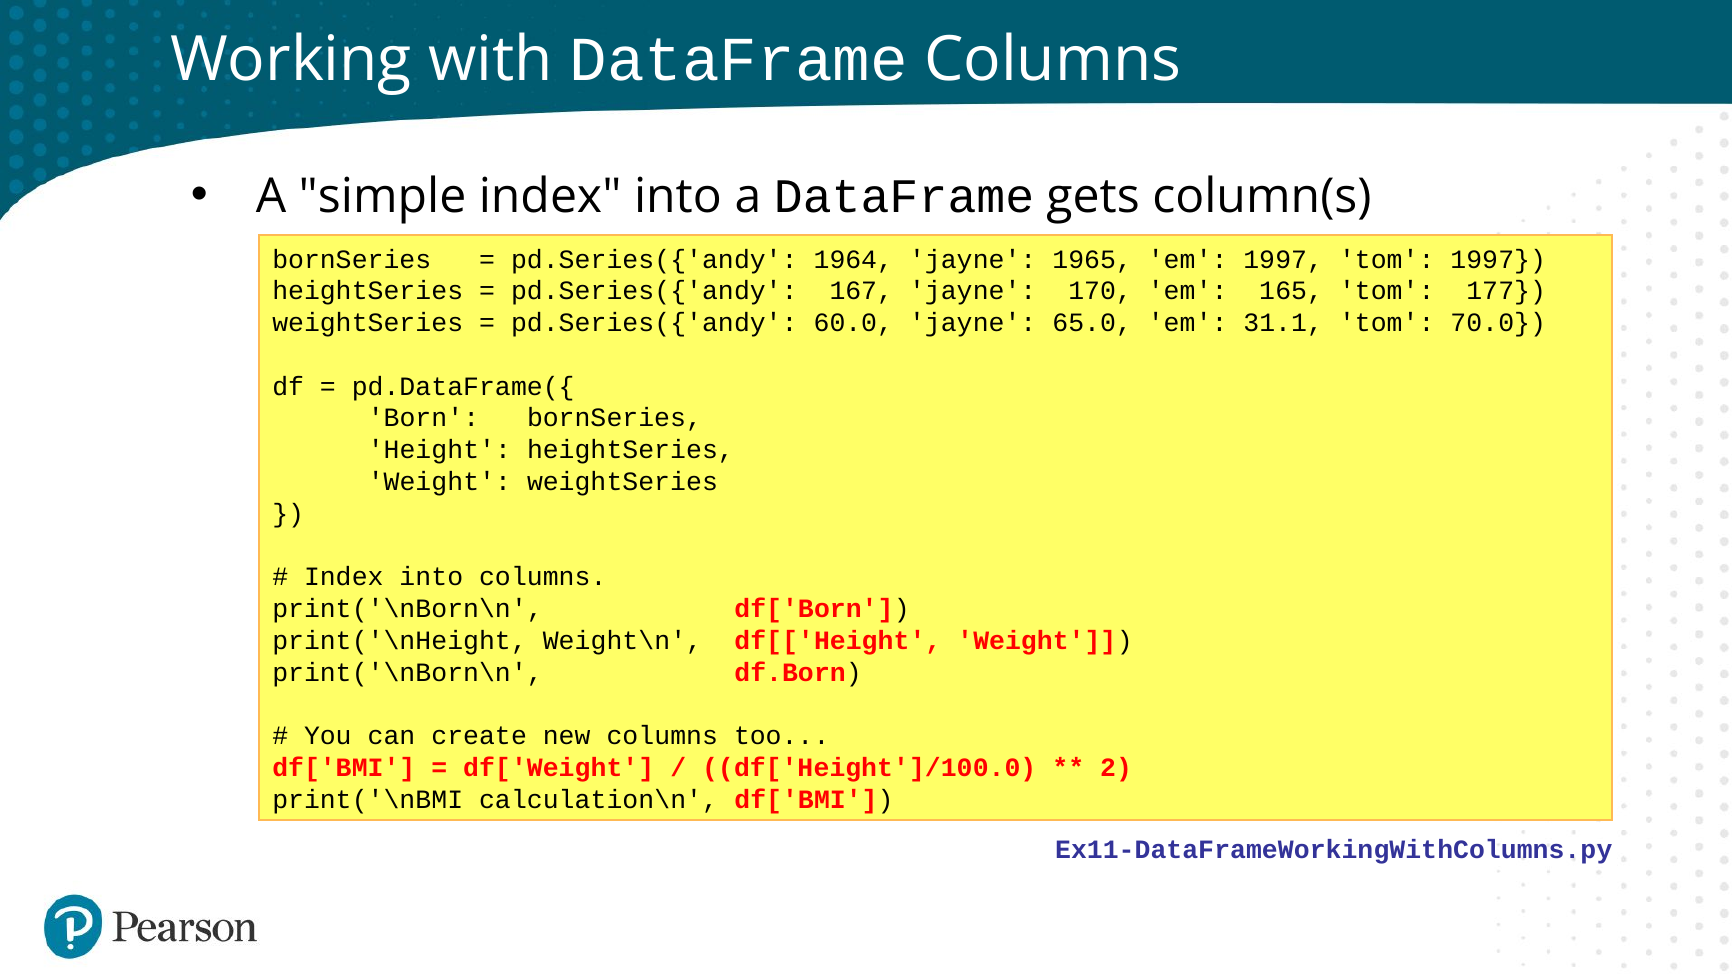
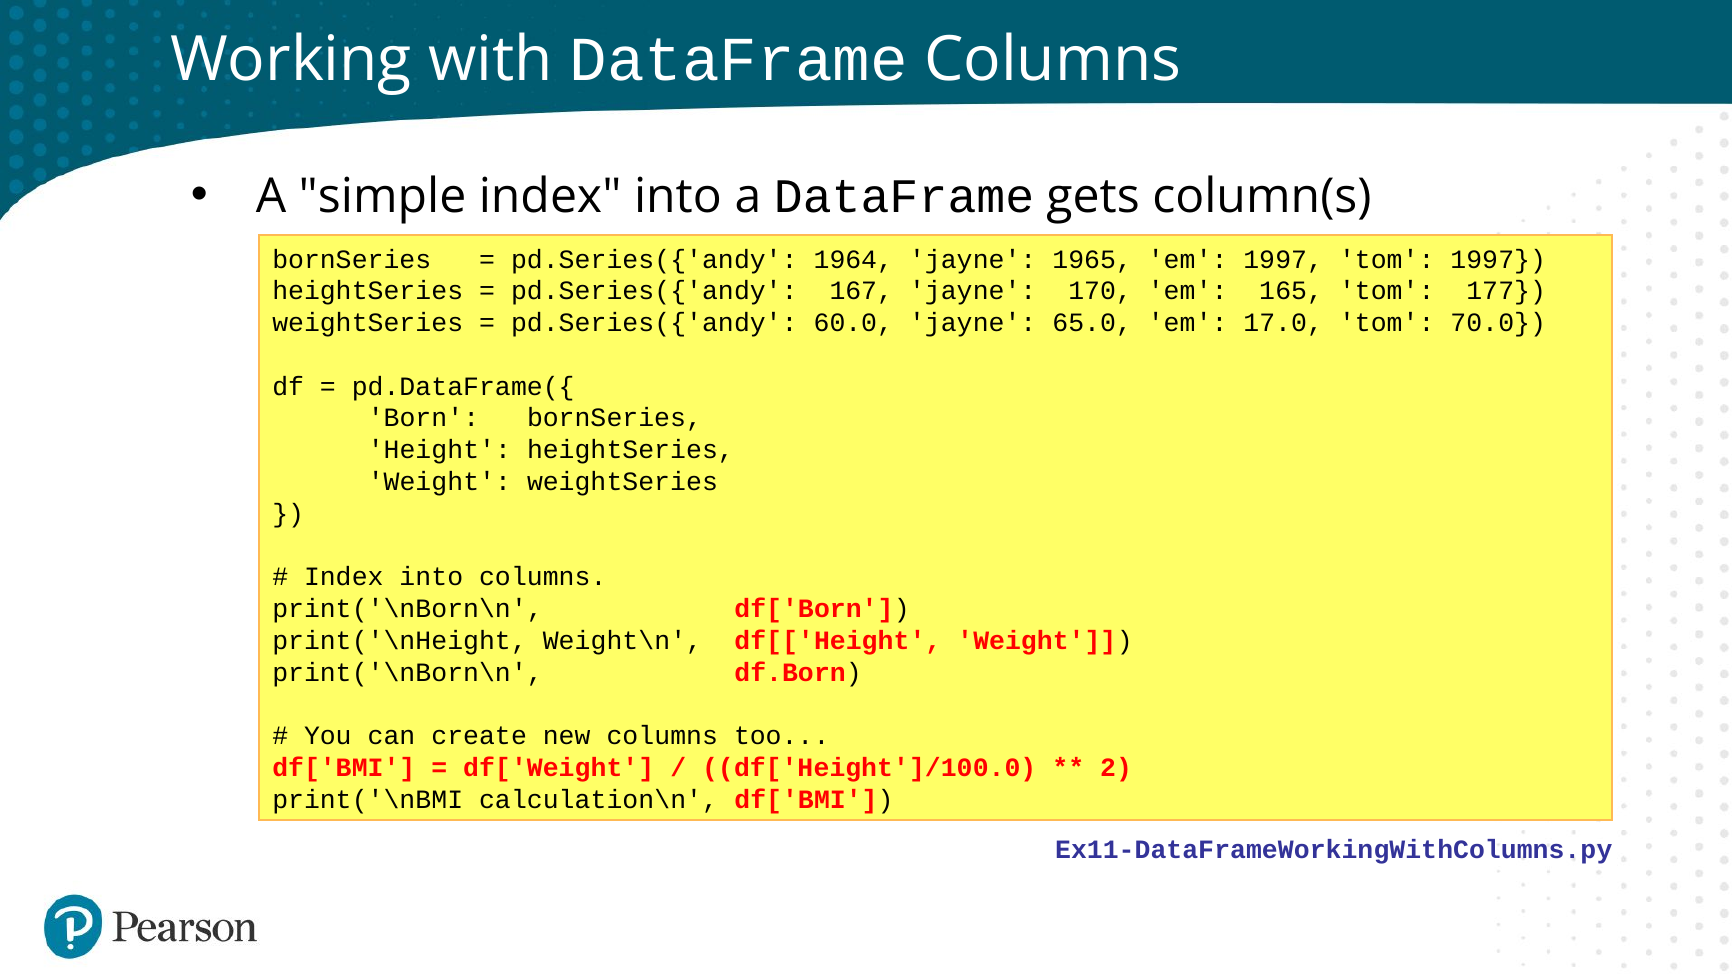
31.1: 31.1 -> 17.0 (1283, 323)
